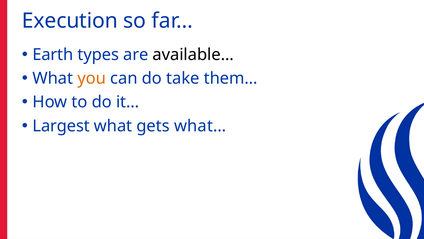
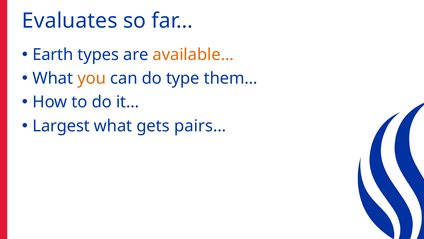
Execution: Execution -> Evaluates (70, 21)
available… colour: black -> orange (193, 55)
take: take -> type (183, 78)
what…: what… -> pairs… (200, 126)
